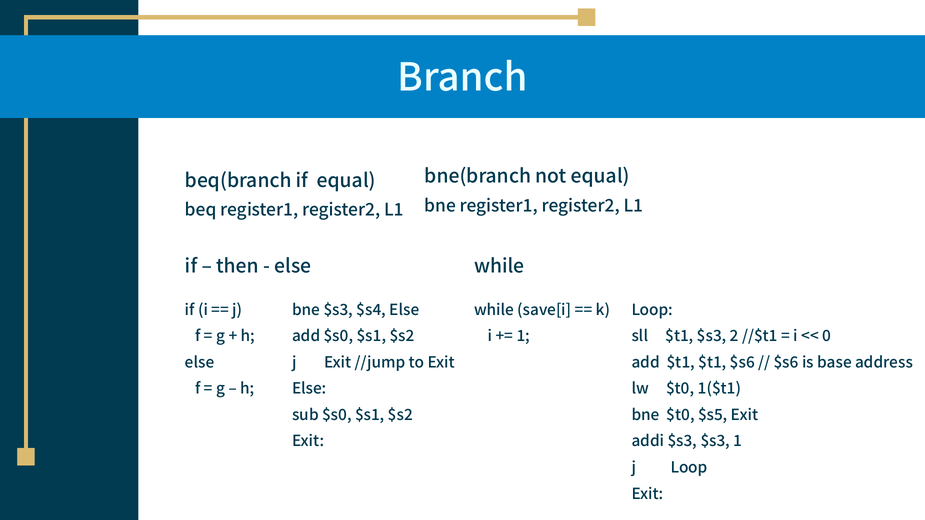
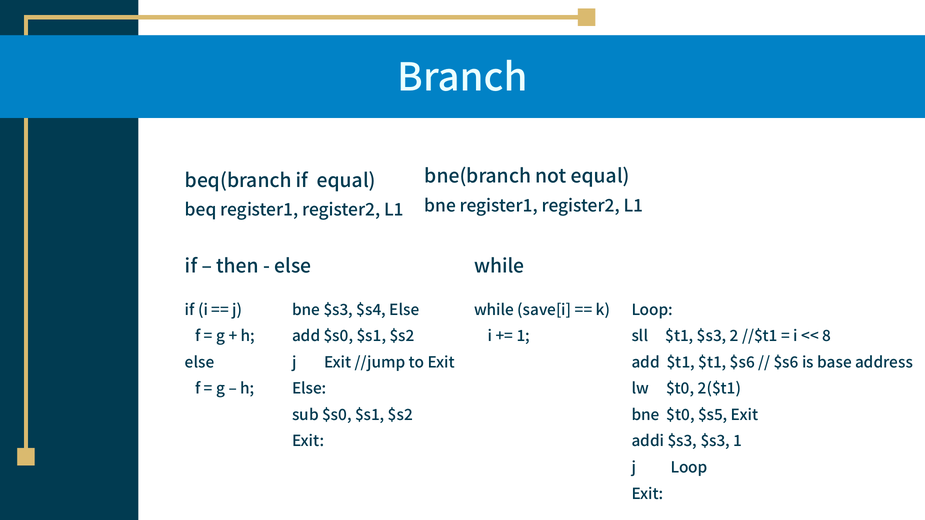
0: 0 -> 8 (827, 337)
1($t1: 1($t1 -> 2($t1 (719, 389)
